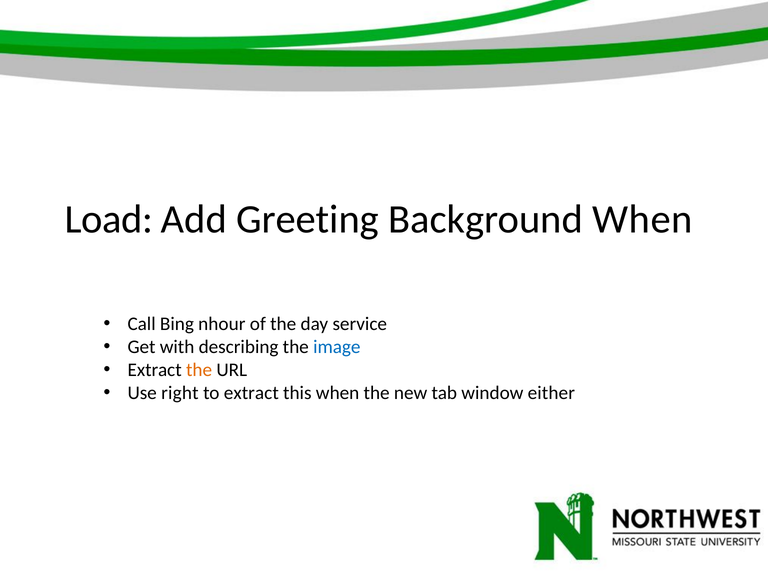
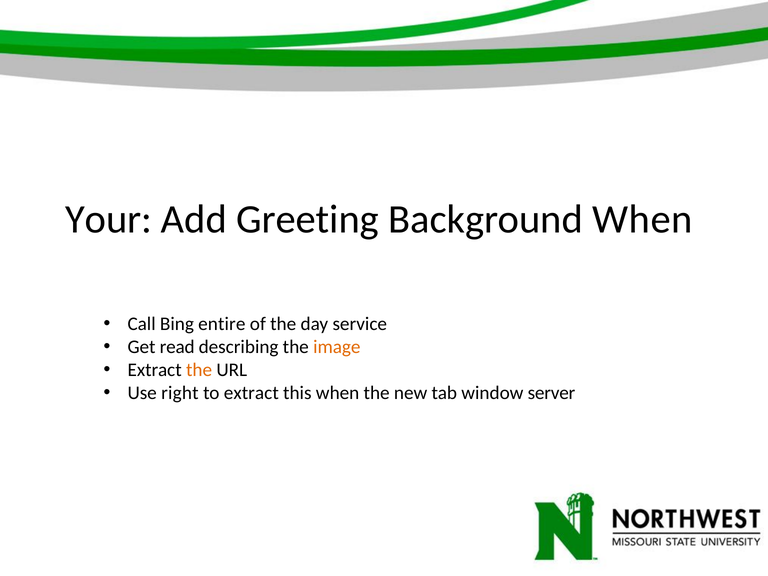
Load: Load -> Your (109, 219)
nhour: nhour -> entire (222, 324)
with: with -> read (177, 347)
image colour: blue -> orange (337, 347)
either: either -> server (551, 393)
